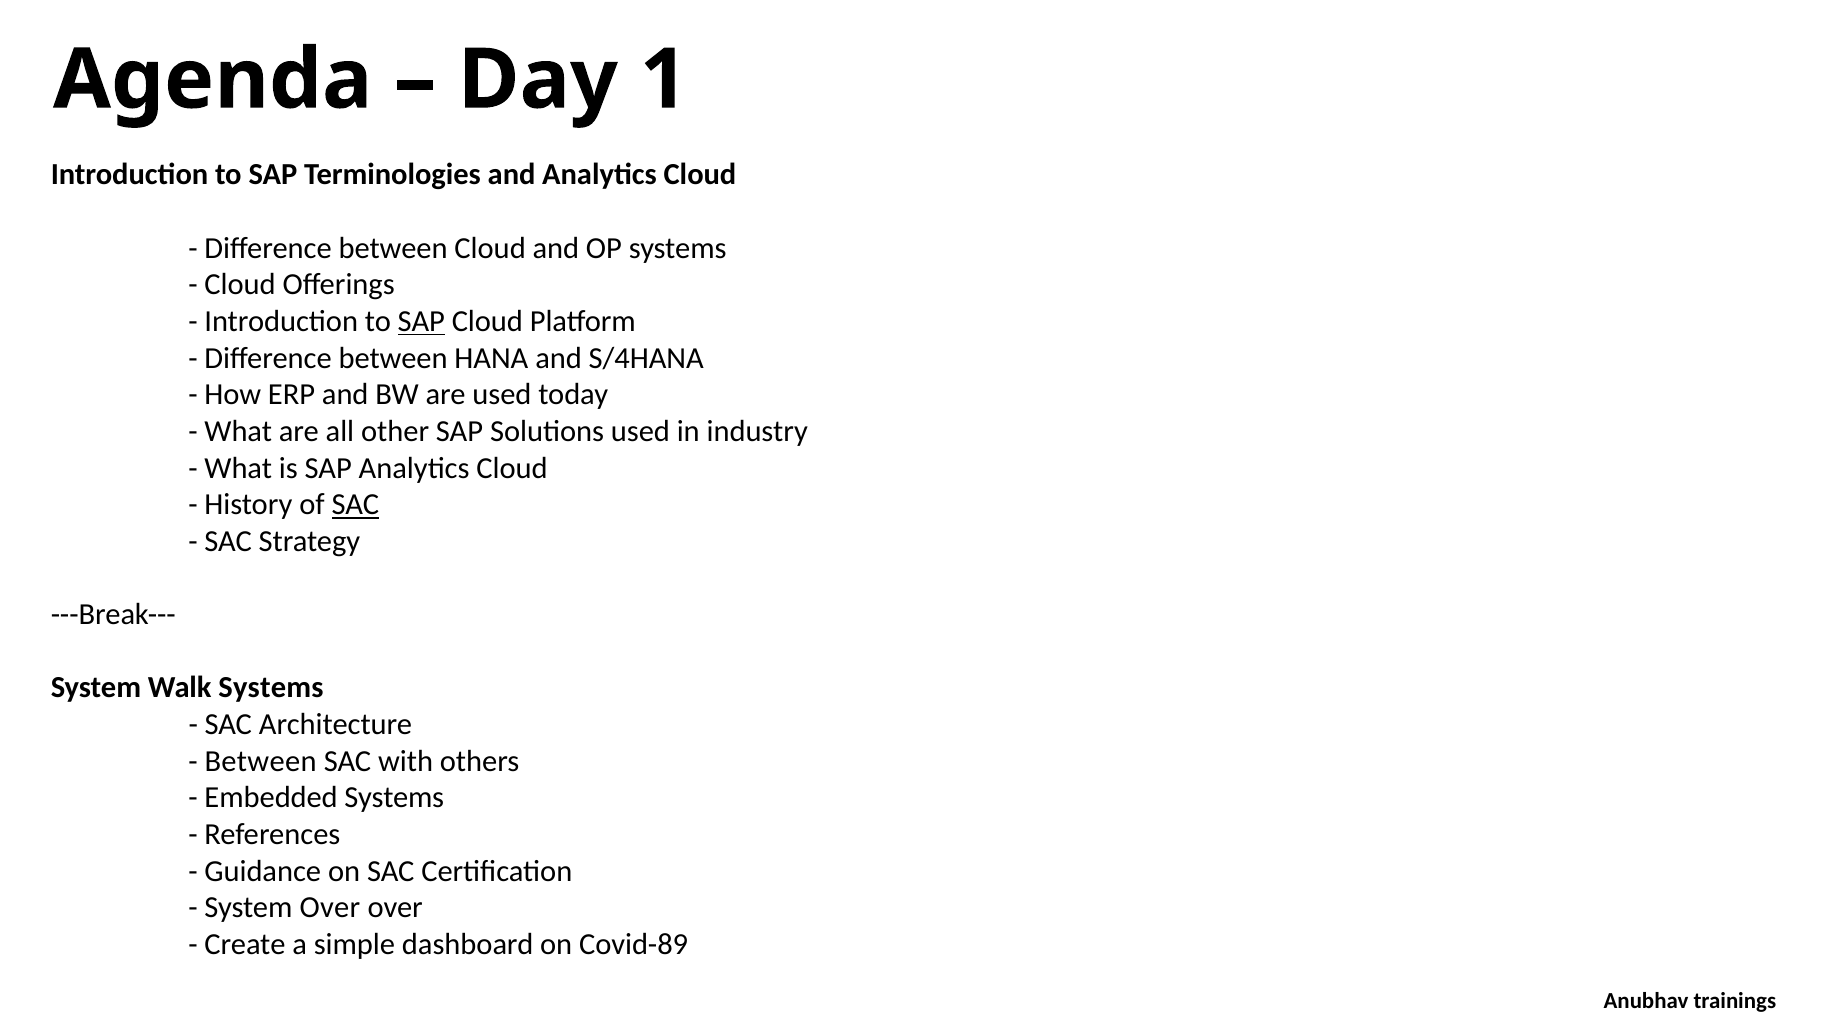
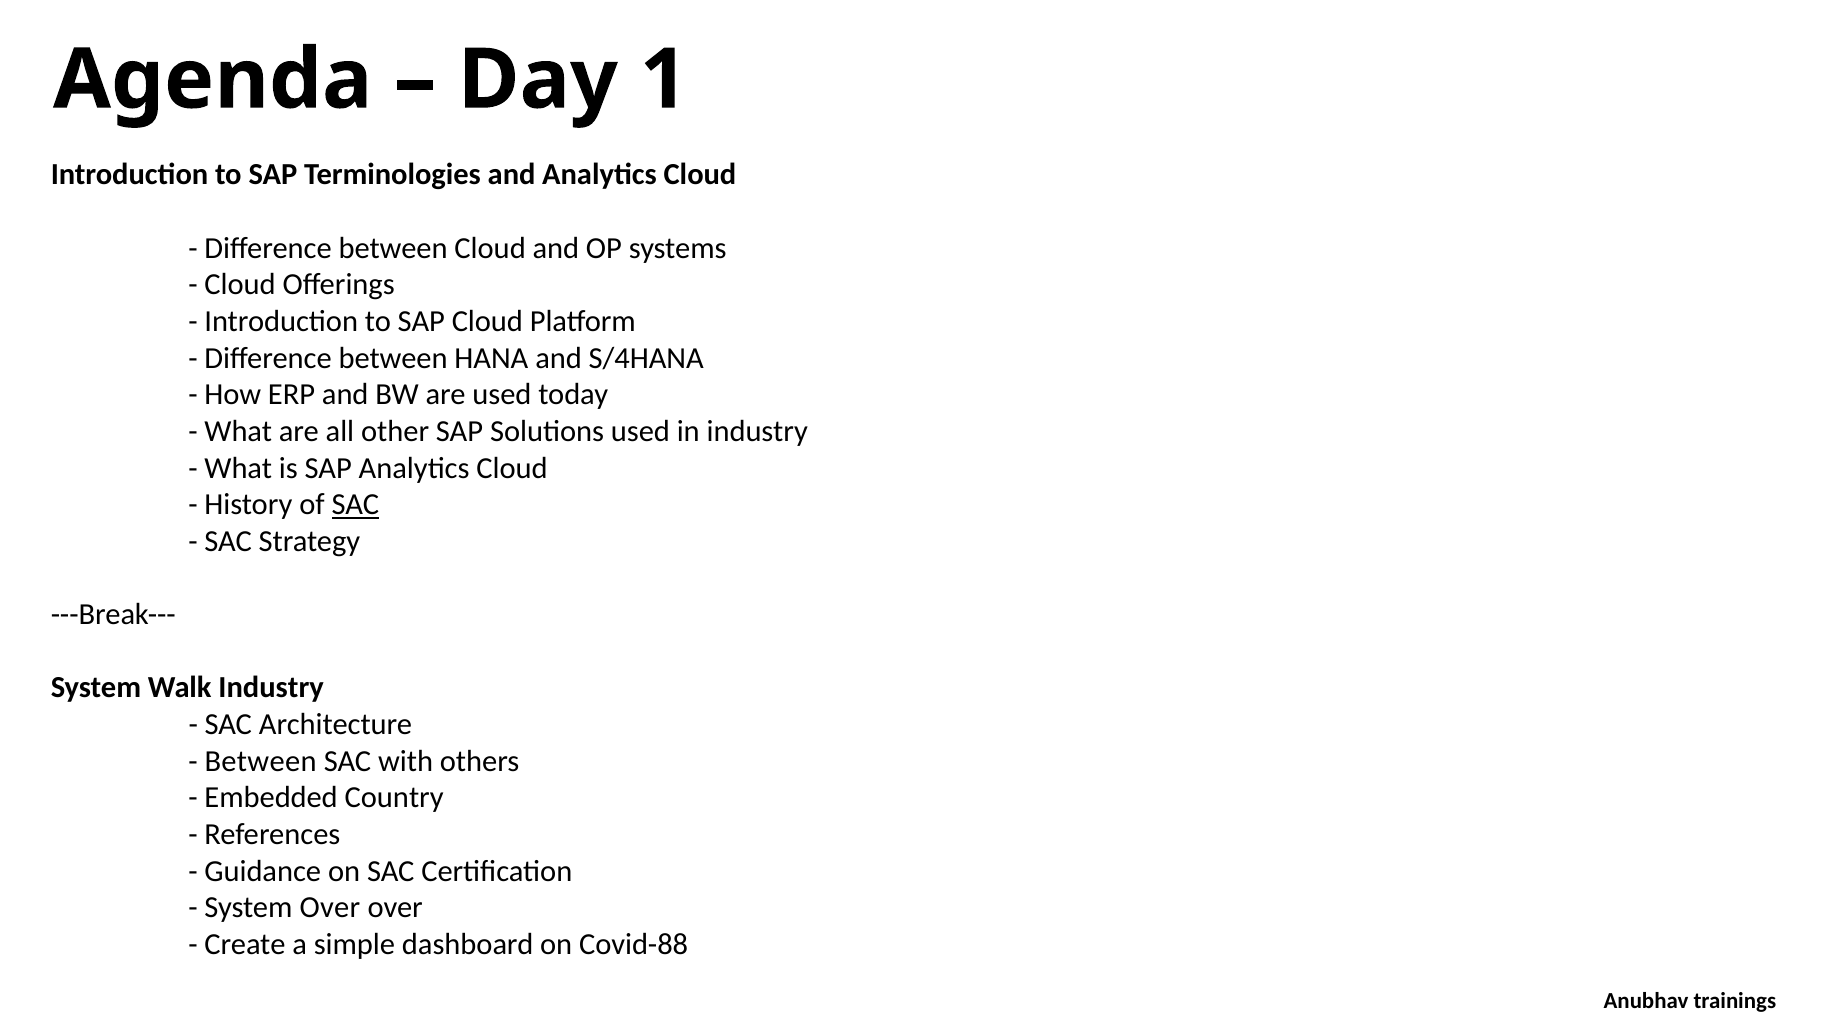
SAP underline: present -> none (421, 322)
Walk Systems: Systems -> Industry (271, 688)
Embedded Systems: Systems -> Country (394, 798)
Covid-89: Covid-89 -> Covid-88 (634, 945)
